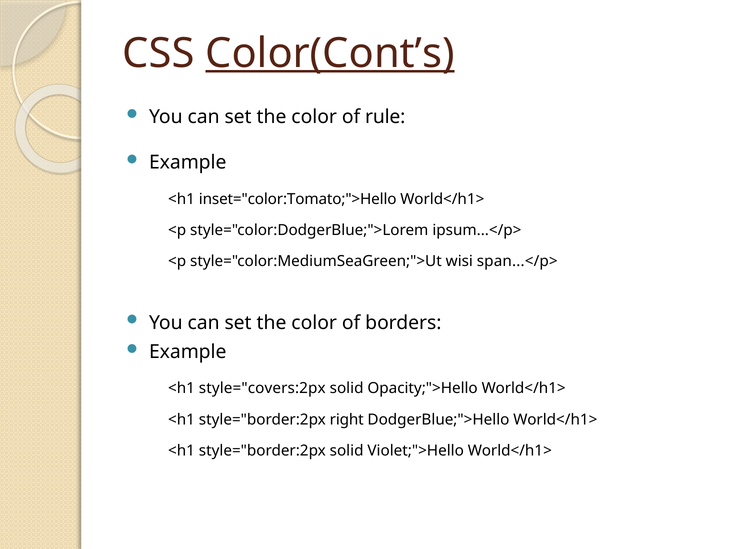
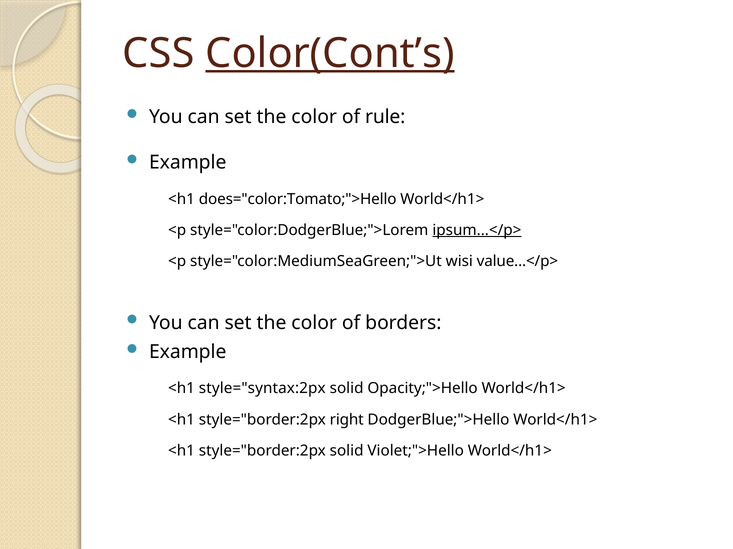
inset="color:Tomato;">Hello: inset="color:Tomato;">Hello -> does="color:Tomato;">Hello (298, 199)
ipsum...</p> underline: none -> present (477, 230)
span...</p>: span...</p> -> value...</p> (517, 262)
style="covers:2px: style="covers:2px -> style="syntax:2px (262, 389)
